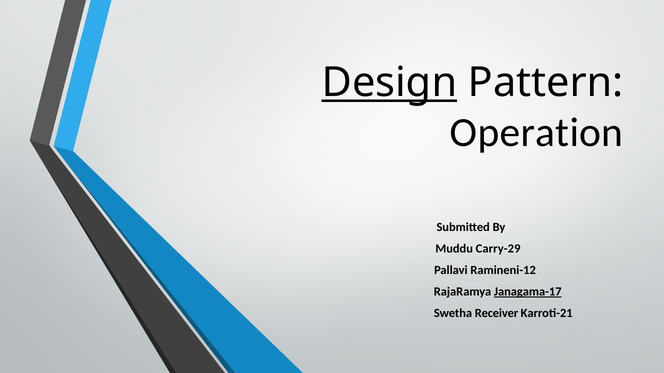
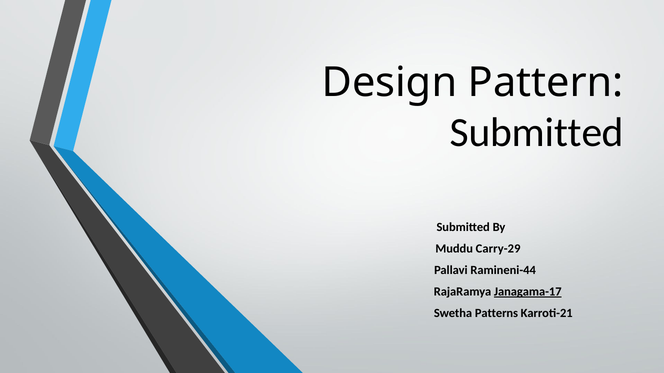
Design underline: present -> none (389, 83)
Operation: Operation -> Submitted (537, 133)
Ramineni-12: Ramineni-12 -> Ramineni-44 (503, 271)
Receiver: Receiver -> Patterns (496, 314)
